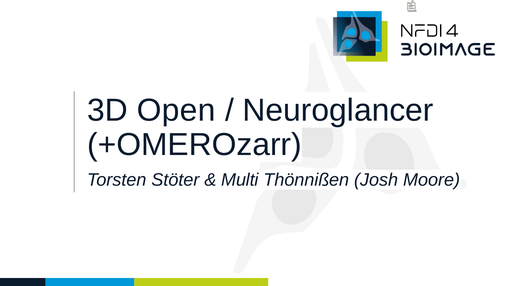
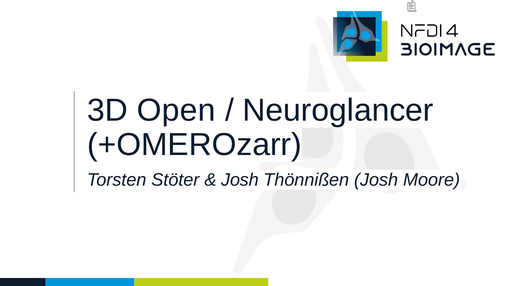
Multi: Multi -> Josh (240, 180)
